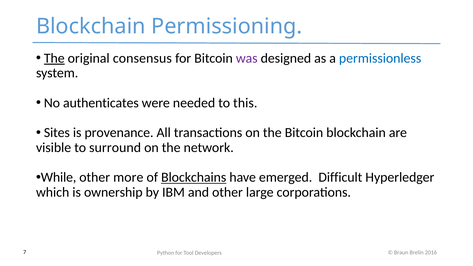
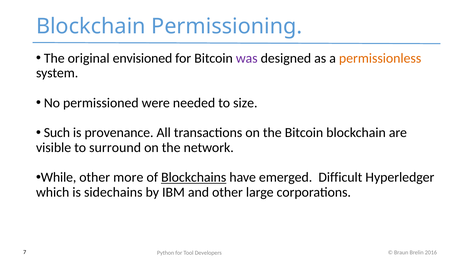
The underline: present -> none (54, 58)
consensus: consensus -> envisioned (142, 58)
permissionless colour: blue -> orange (380, 58)
authenticates: authenticates -> permissioned (101, 103)
this: this -> size (245, 103)
Sites: Sites -> Such (57, 133)
ownership: ownership -> sidechains (113, 192)
